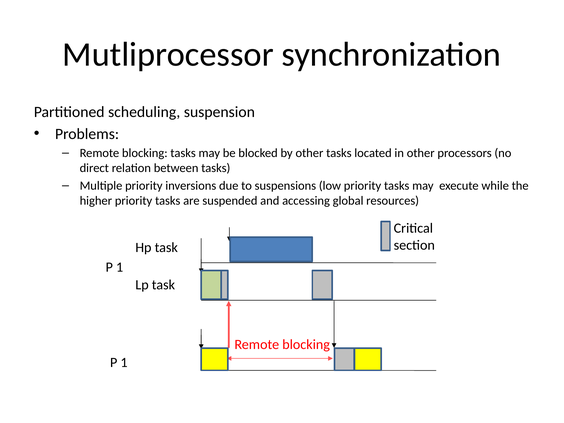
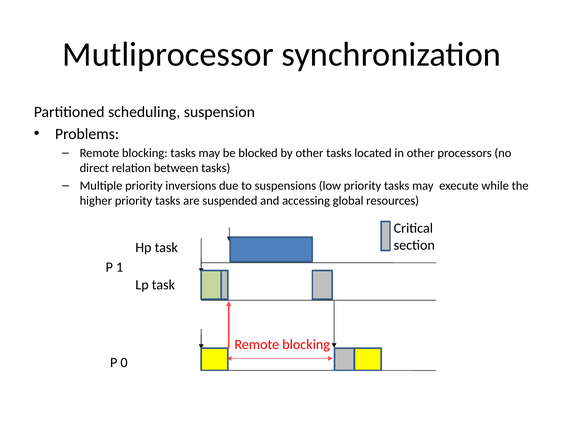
1: 1 -> 0 (124, 363)
